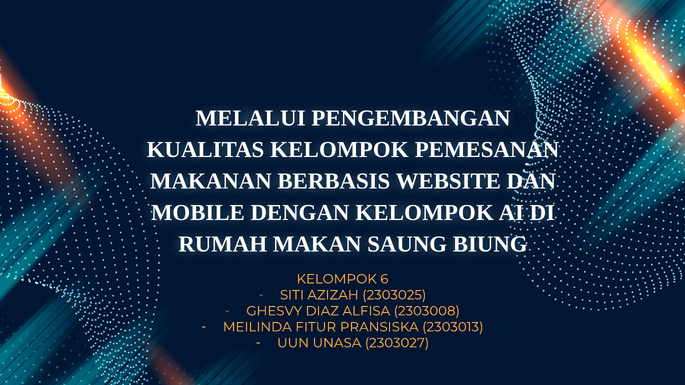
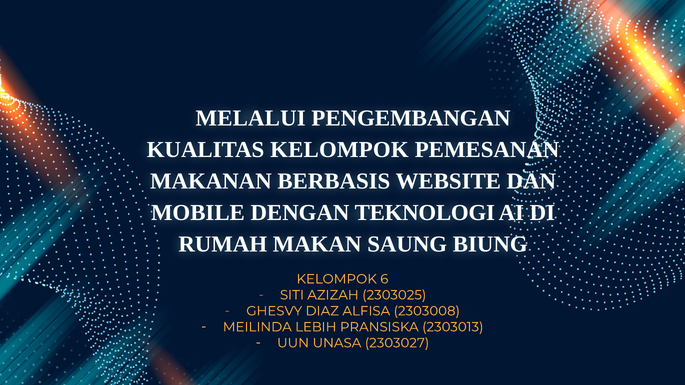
DENGAN KELOMPOK: KELOMPOK -> TEKNOLOGI (425, 213)
FITUR: FITUR -> LEBIH (316, 327)
